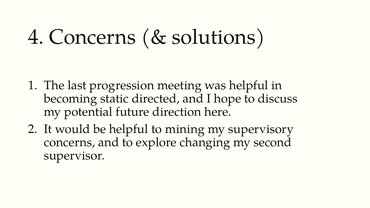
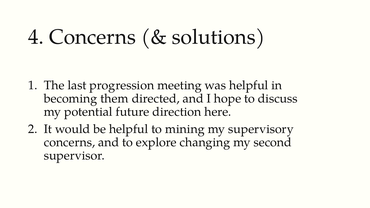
static: static -> them (114, 99)
